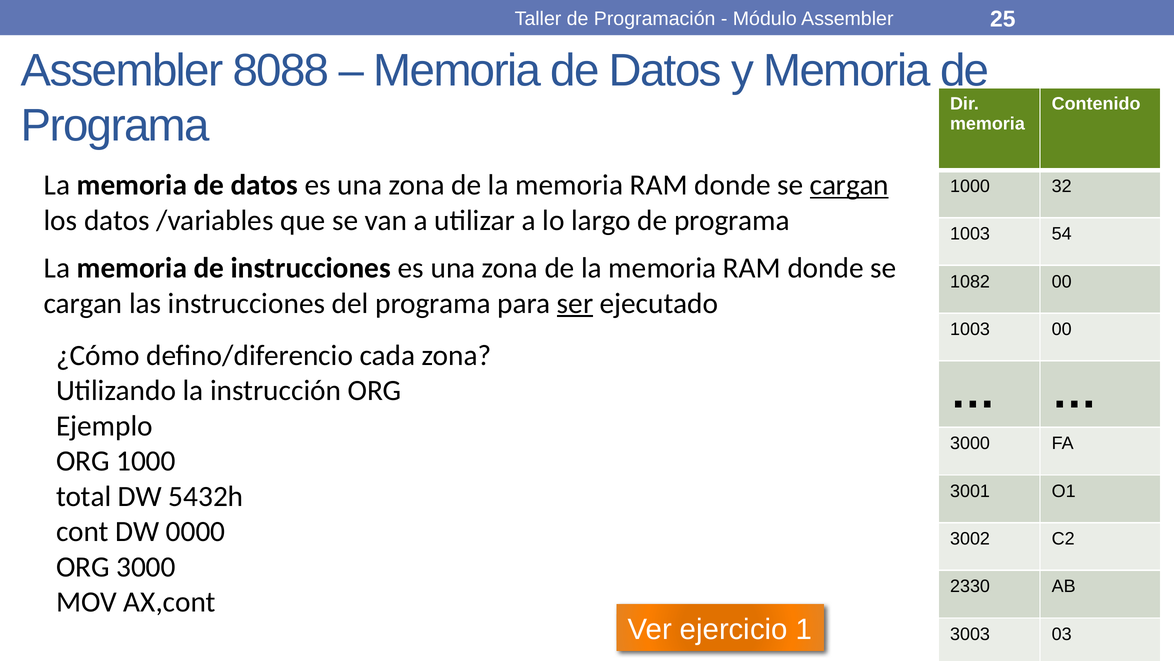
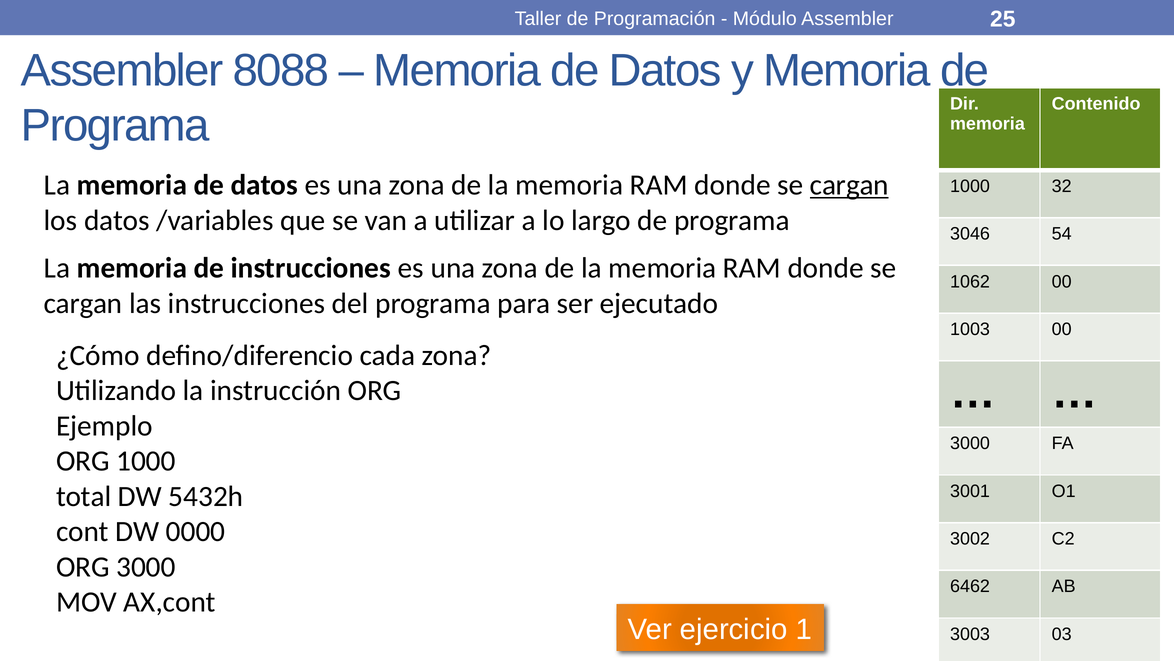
1003: 1003 -> 3046 (970, 234)
1082: 1082 -> 1062 (970, 281)
ser underline: present -> none (575, 303)
2330: 2330 -> 6462 (970, 586)
